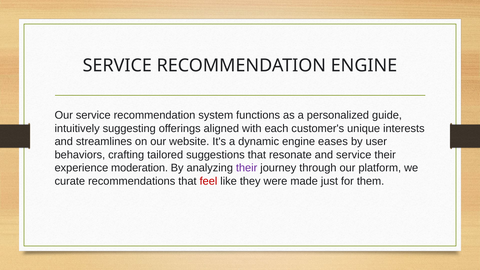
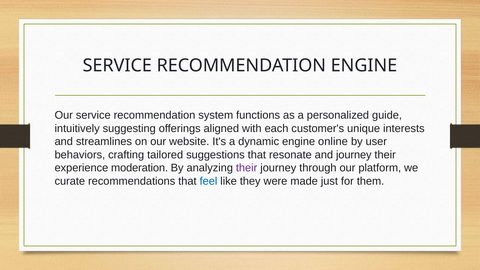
eases: eases -> online (333, 142)
and service: service -> journey (354, 155)
feel colour: red -> blue (208, 181)
